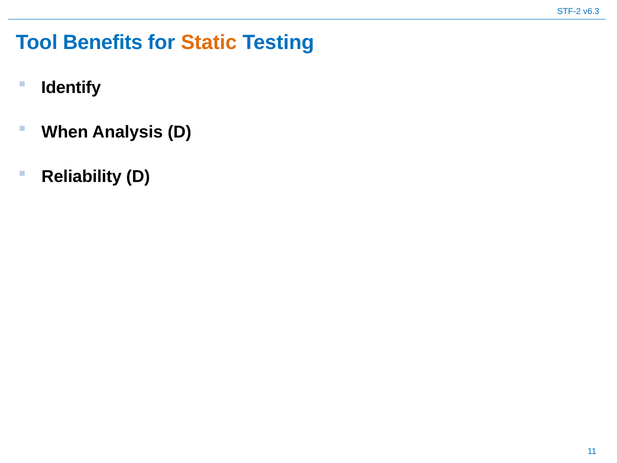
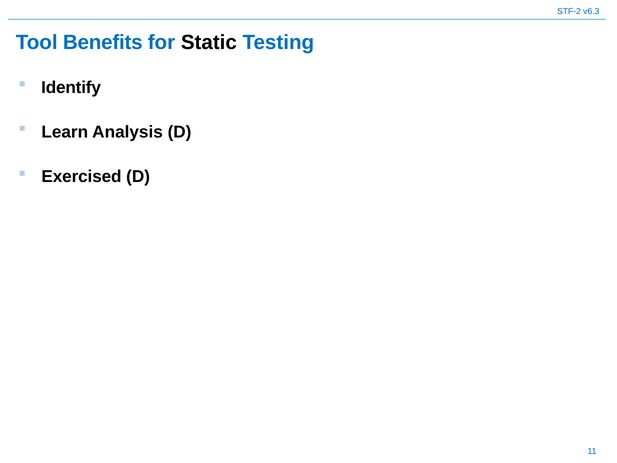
Static colour: orange -> black (209, 42)
When: When -> Learn (65, 132)
Reliability: Reliability -> Exercised (82, 177)
